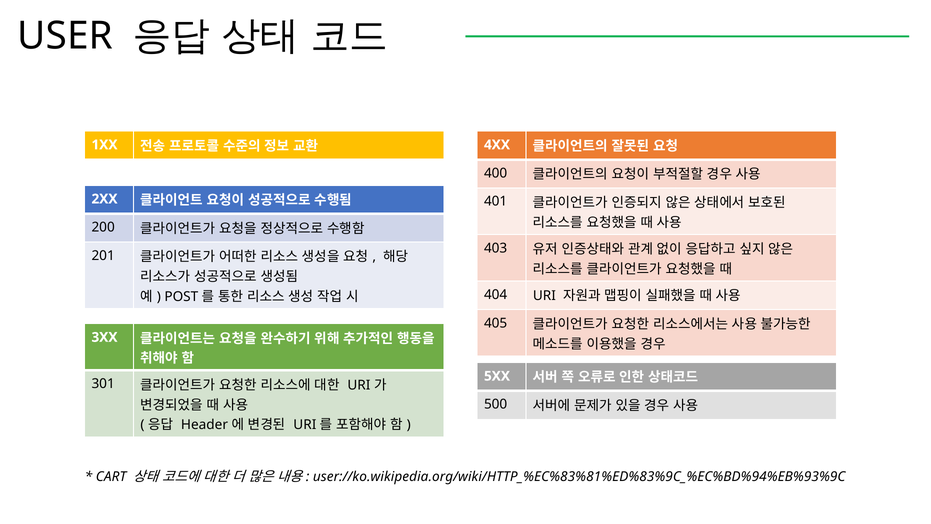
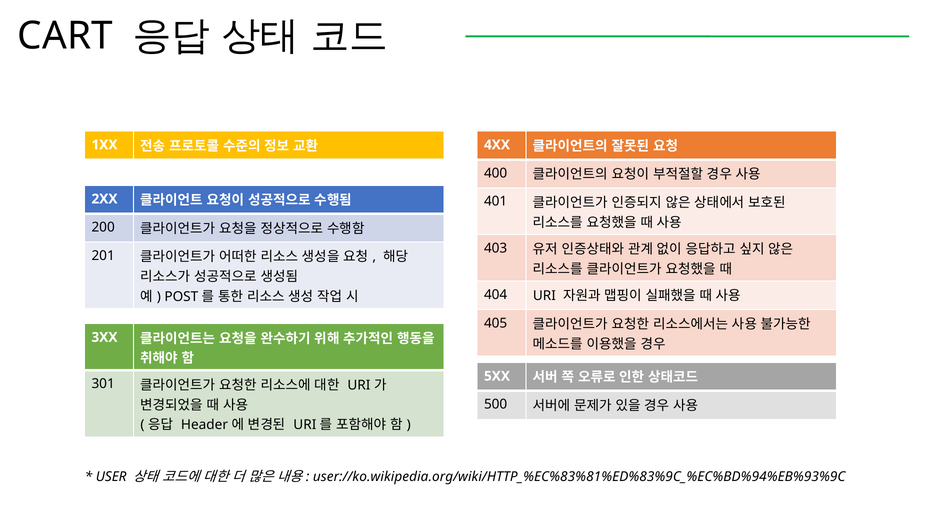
USER: USER -> CART (65, 36)
CART: CART -> USER (111, 476)
